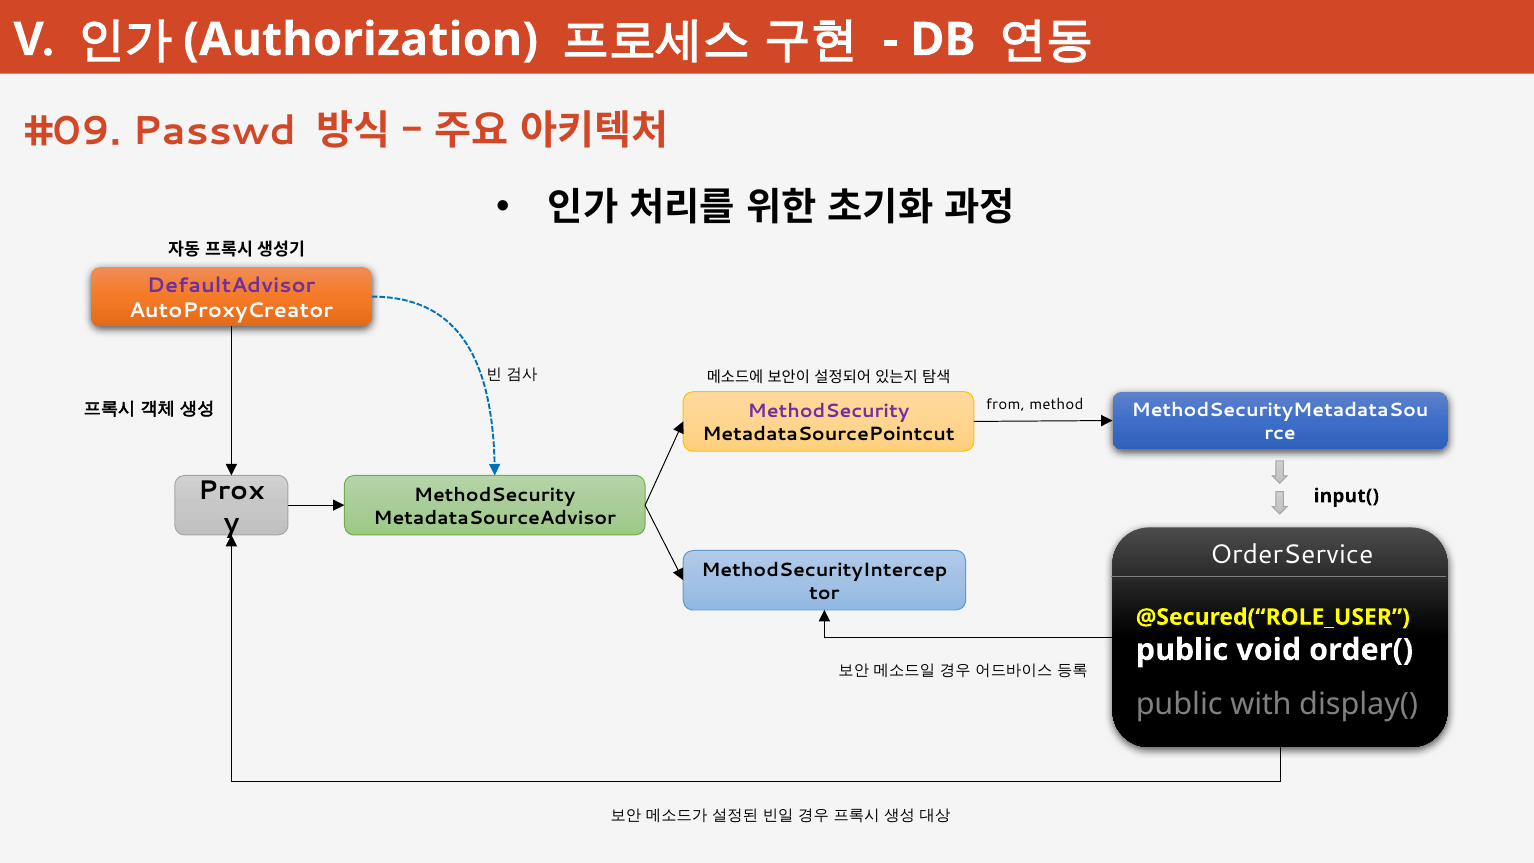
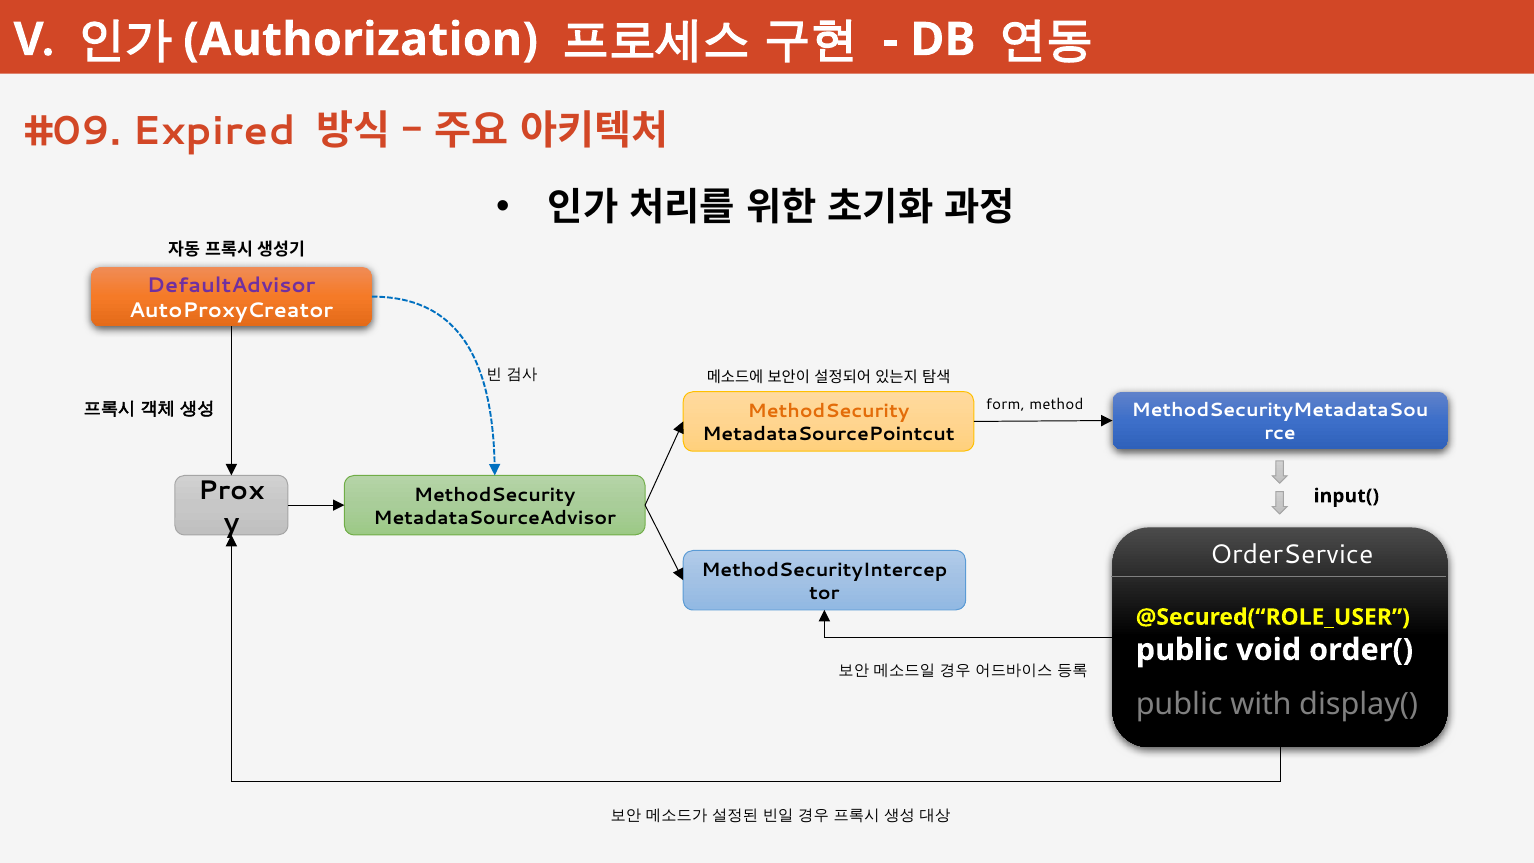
Passwd: Passwd -> Expired (214, 131)
from: from -> form (1005, 405)
MethodSecurity colour: purple -> orange (828, 411)
